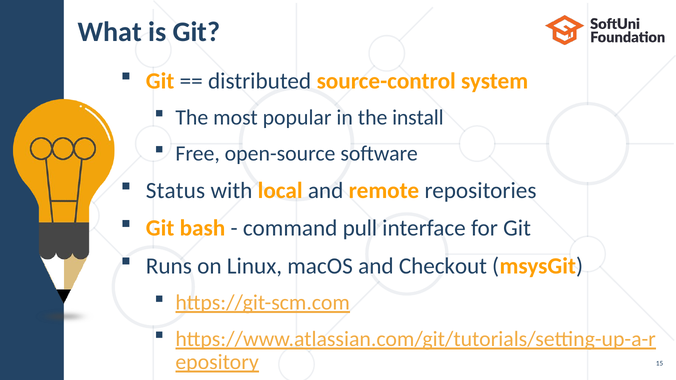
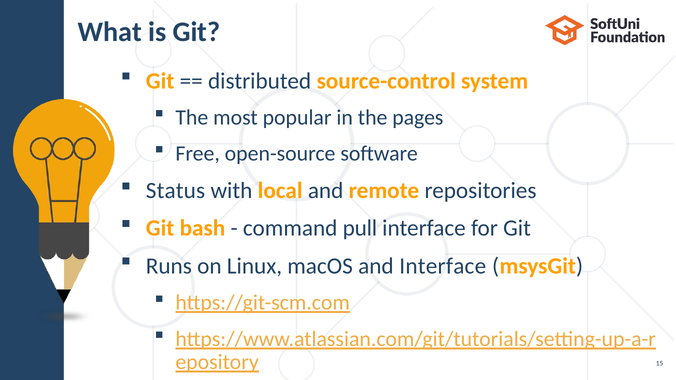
install: install -> pages (418, 118)
and Checkout: Checkout -> Interface (443, 266)
